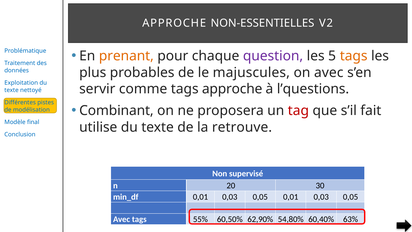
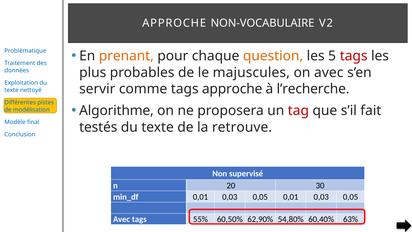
NON-ESSENTIELLES: NON-ESSENTIELLES -> NON-VOCABULAIRE (263, 23)
question colour: purple -> orange (273, 56)
tags colour: orange -> red (354, 56)
l’questions: l’questions -> l’recherche (313, 89)
Combinant: Combinant -> Algorithme (116, 111)
utilise: utilise -> testés (98, 127)
